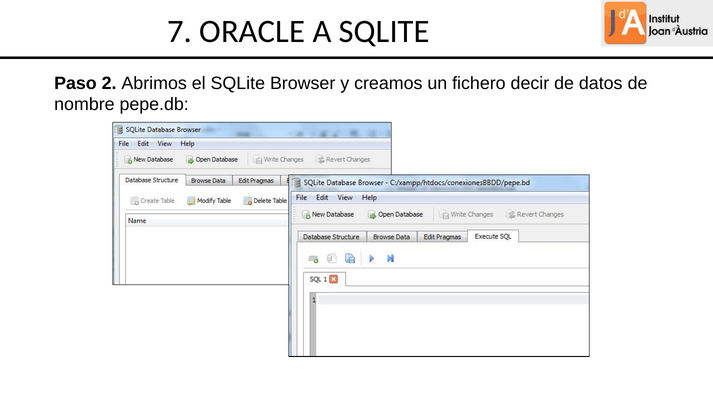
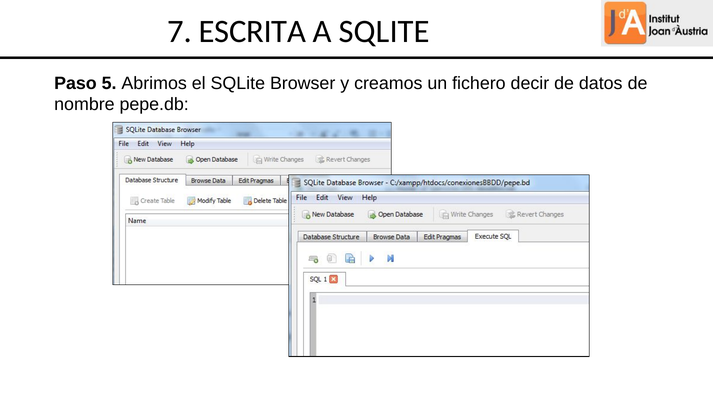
ORACLE: ORACLE -> ESCRITA (252, 31)
2: 2 -> 5 (109, 83)
